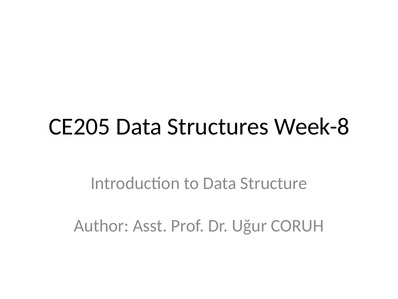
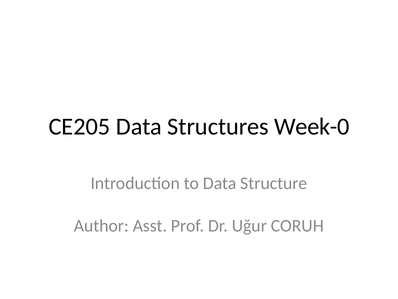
Week-8: Week-8 -> Week-0 (312, 126)
